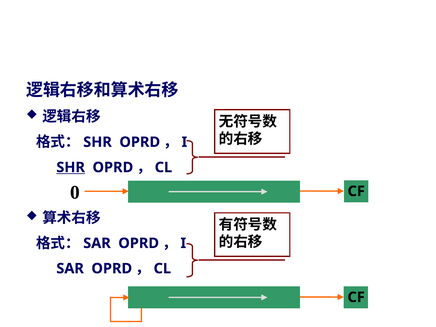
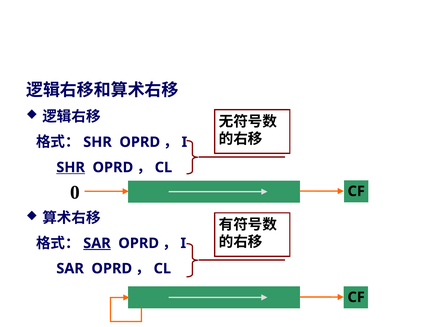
SAR underline: none -> present (97, 243)
